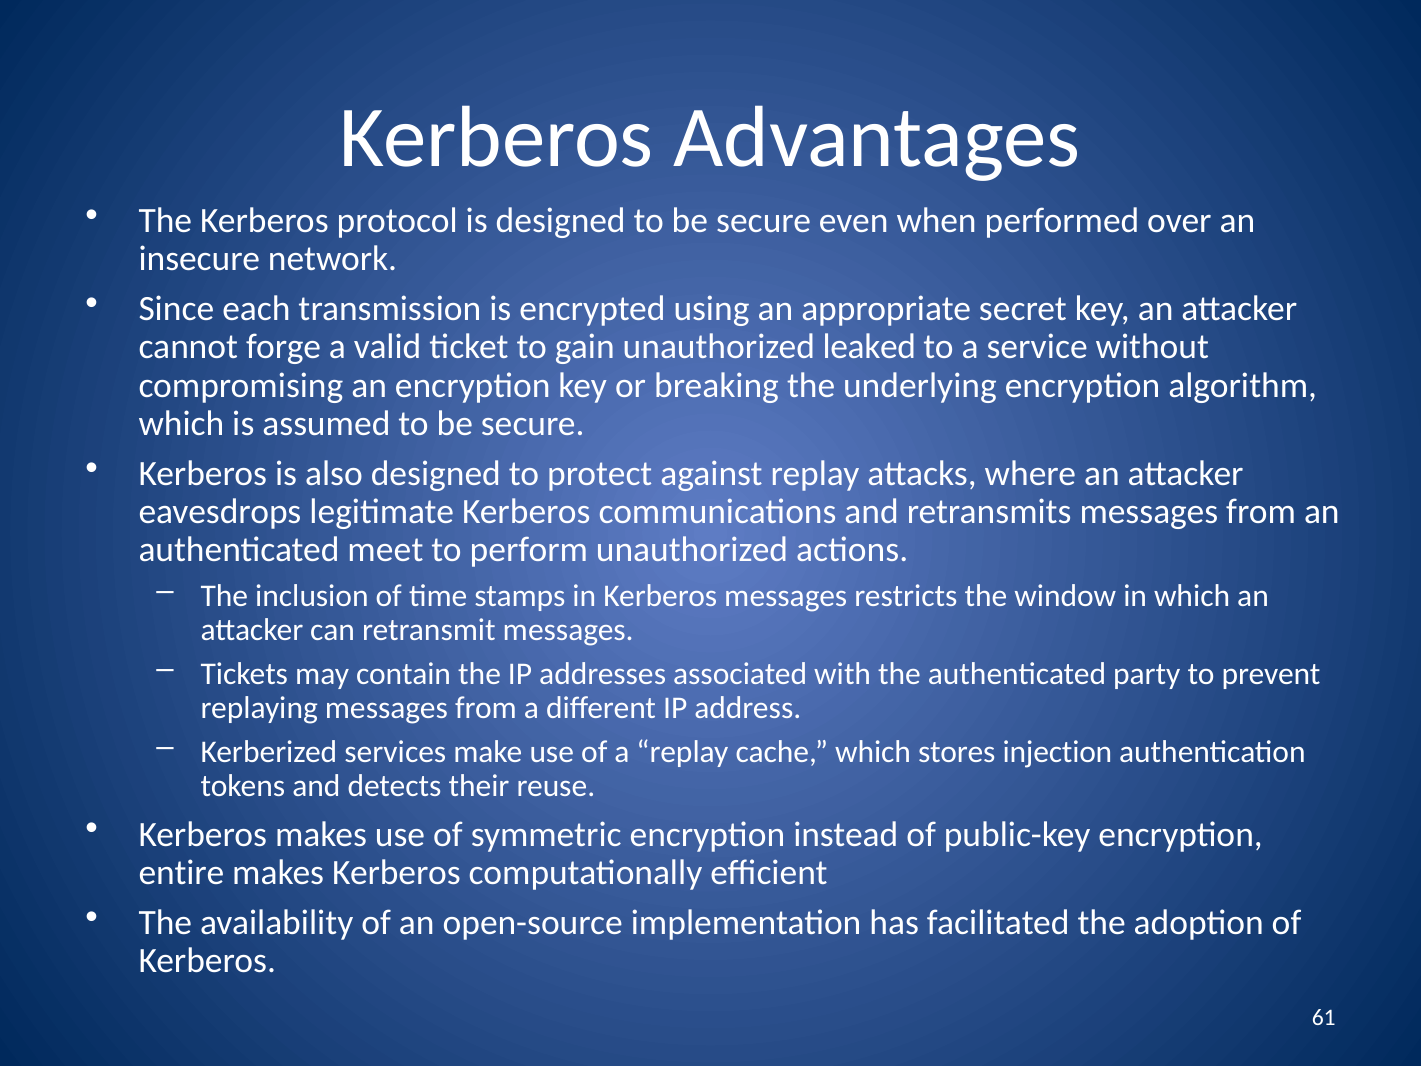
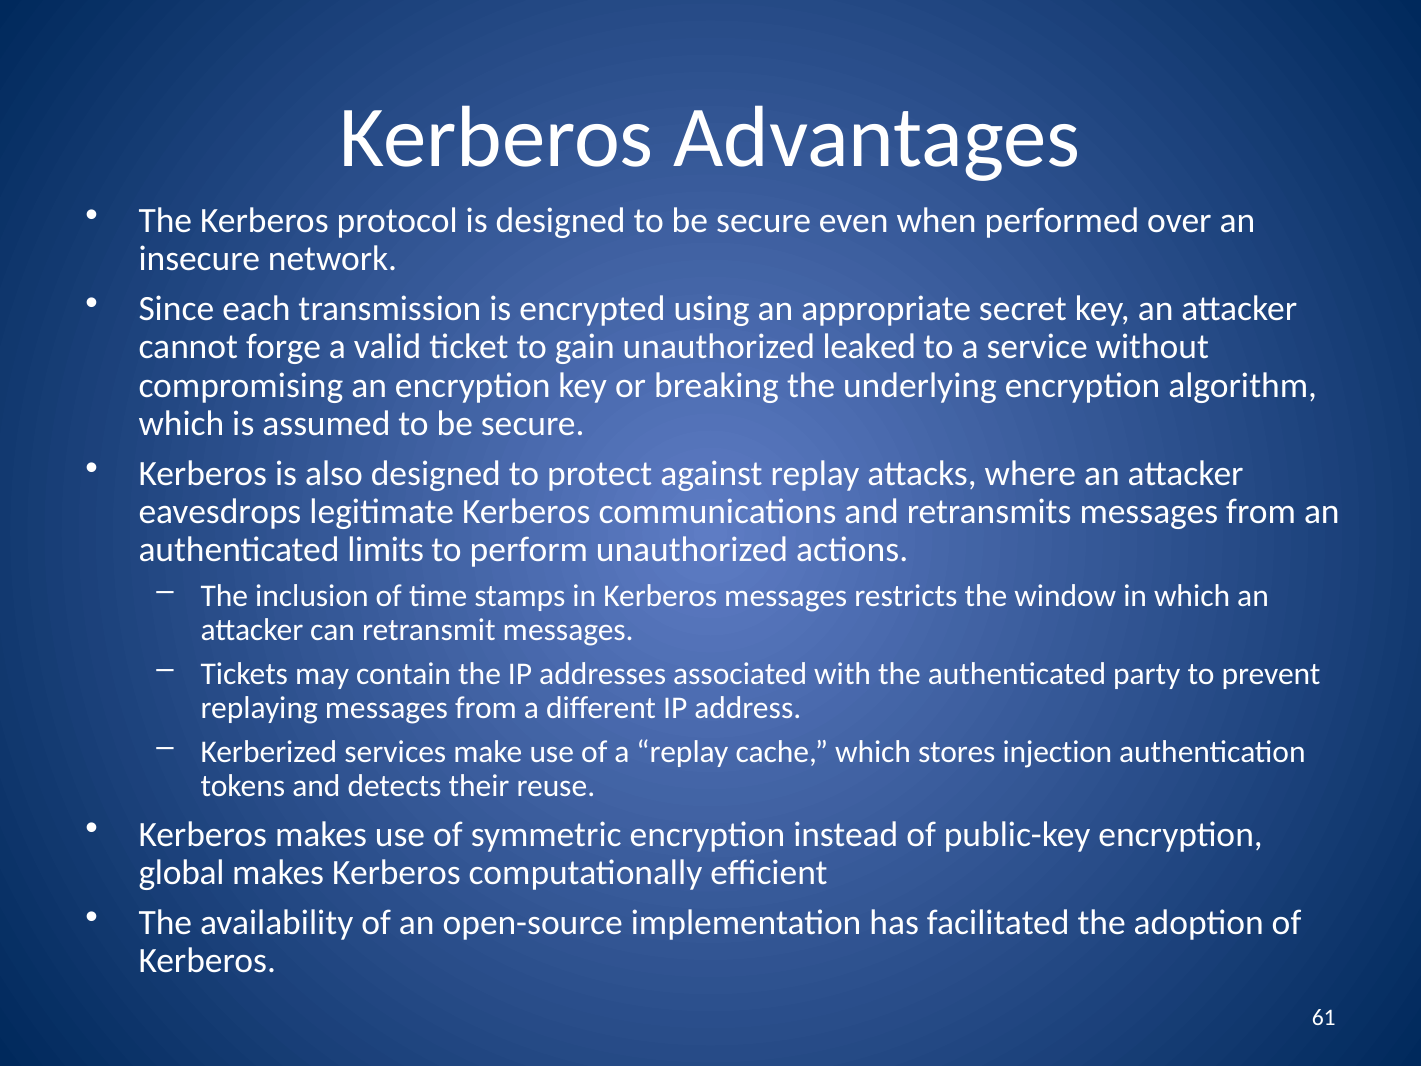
meet: meet -> limits (386, 550)
entire: entire -> global (182, 873)
